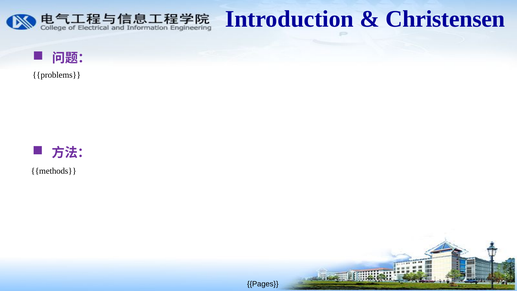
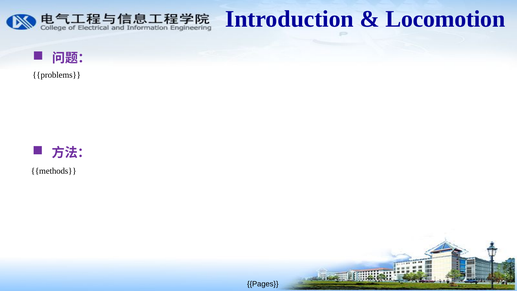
Christensen: Christensen -> Locomotion (445, 19)
